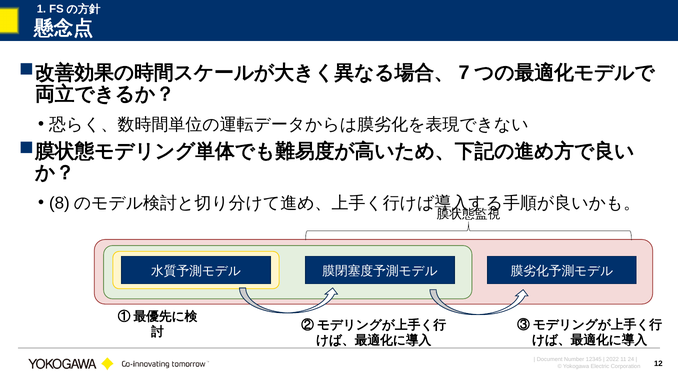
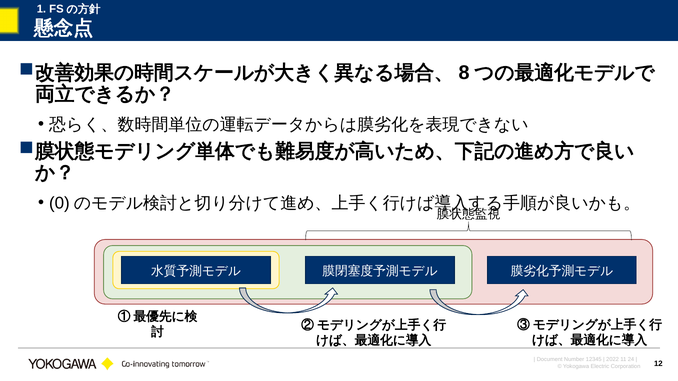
7: 7 -> 8 (464, 73)
8: 8 -> 0 (59, 203)
